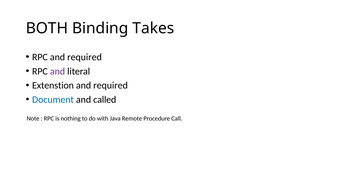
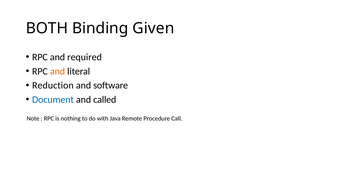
Takes: Takes -> Given (153, 28)
and colour: purple -> orange (58, 71)
Extenstion: Extenstion -> Reduction (53, 85)
required: required -> software (111, 85)
